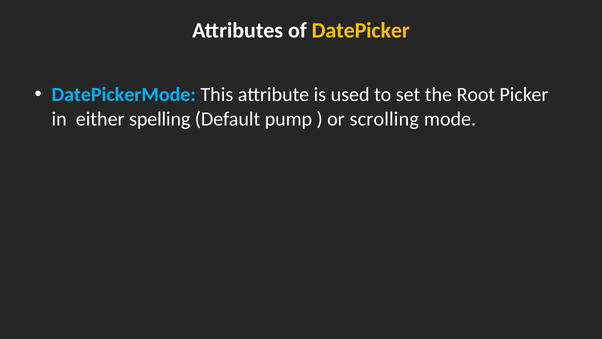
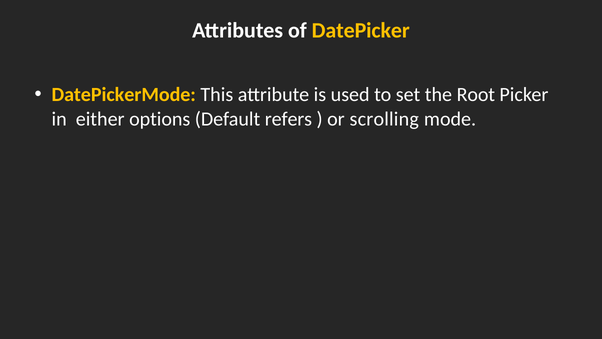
DatePickerMode colour: light blue -> yellow (124, 95)
spelling: spelling -> options (160, 119)
pump: pump -> refers (288, 119)
